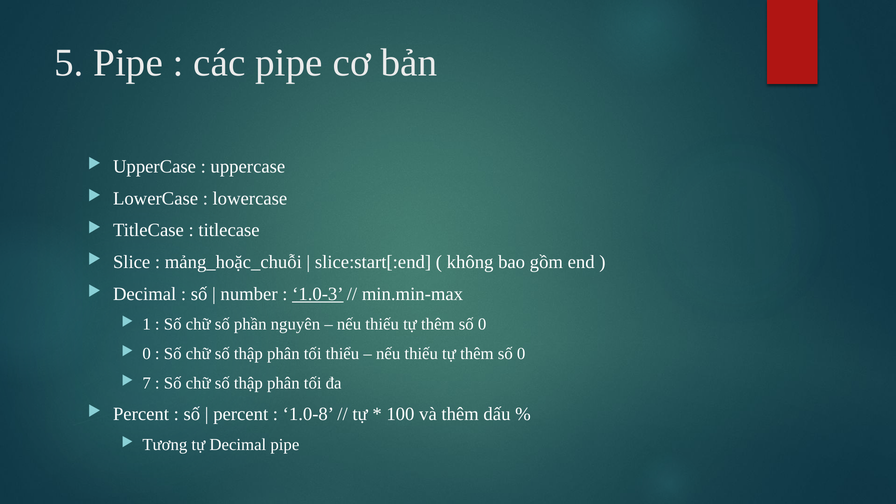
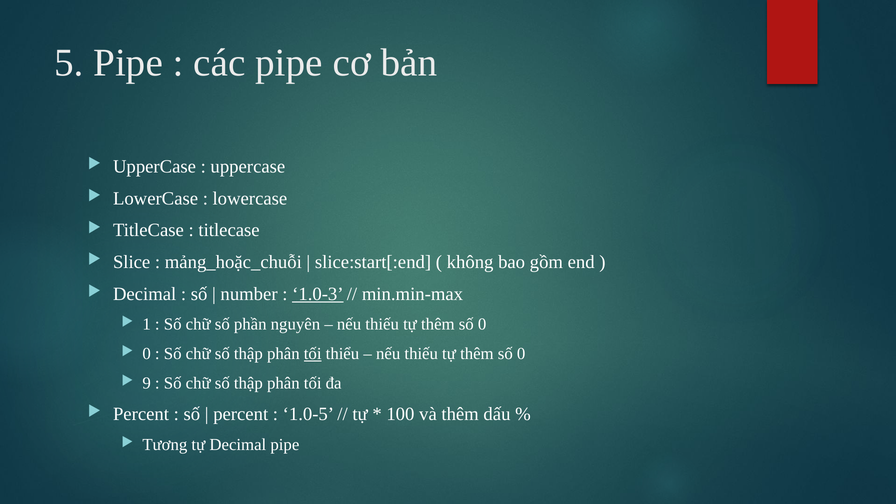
tối underline: none -> present (313, 354)
7: 7 -> 9 (147, 383)
1.0-8: 1.0-8 -> 1.0-5 (308, 414)
